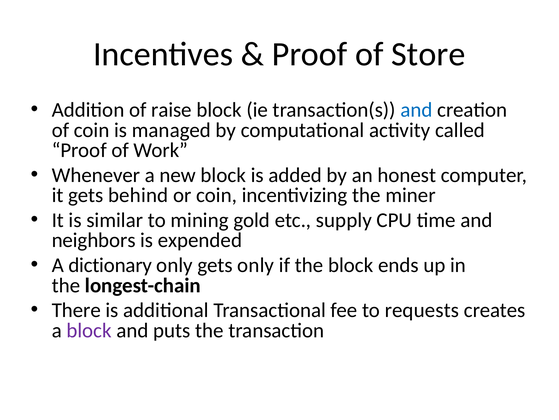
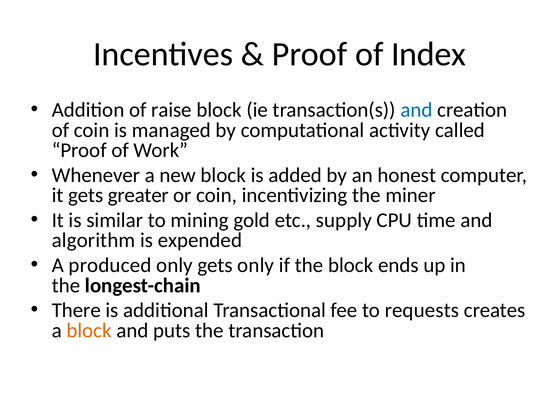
Store: Store -> Index (429, 54)
behind: behind -> greater (138, 195)
neighbors: neighbors -> algorithm (94, 240)
dictionary: dictionary -> produced (110, 265)
block colour: purple -> orange (89, 330)
